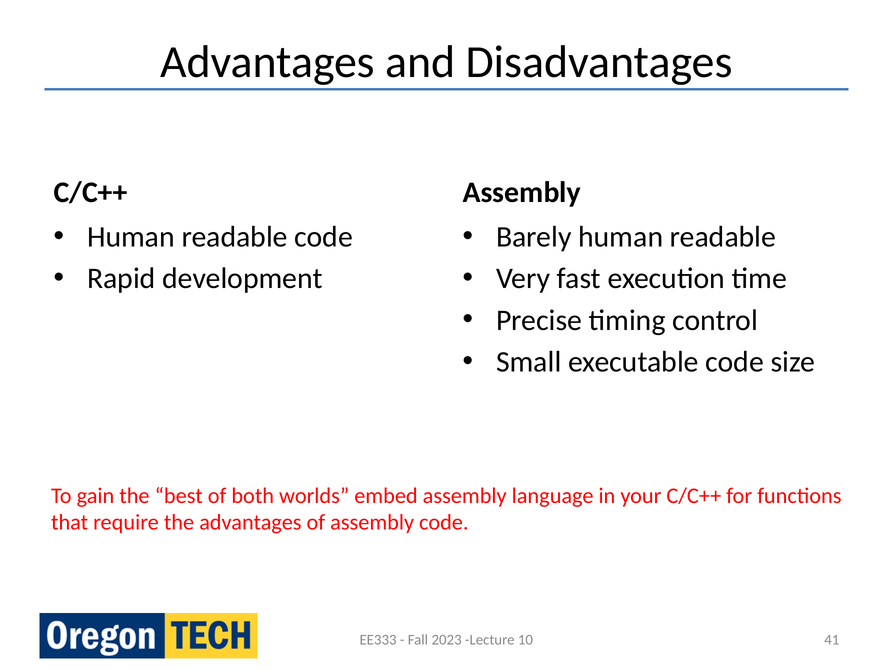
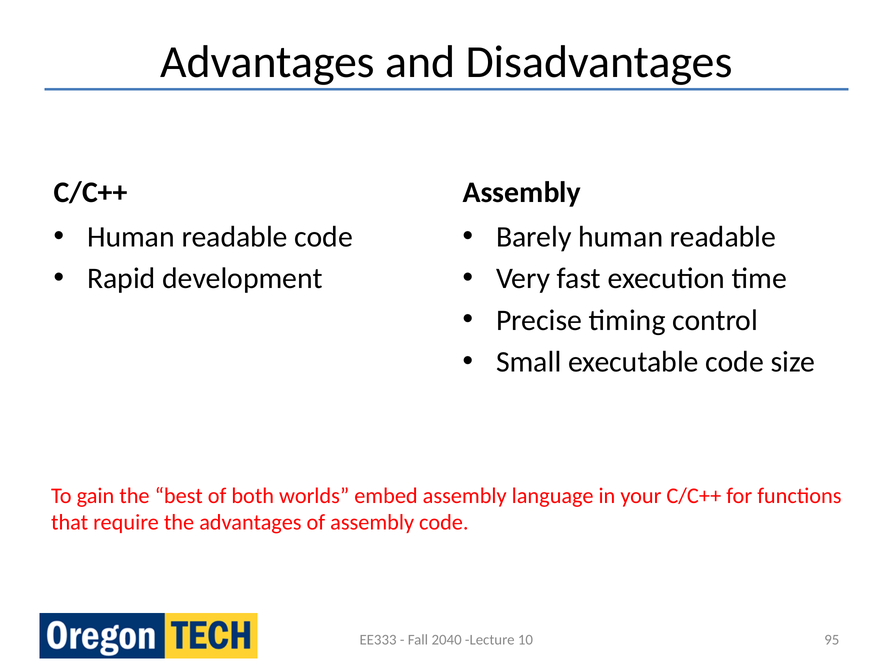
2023: 2023 -> 2040 (447, 639)
41: 41 -> 95 (832, 639)
